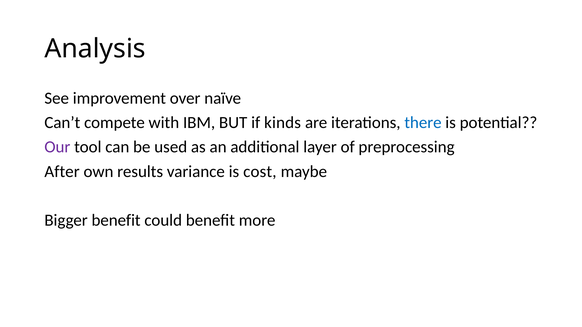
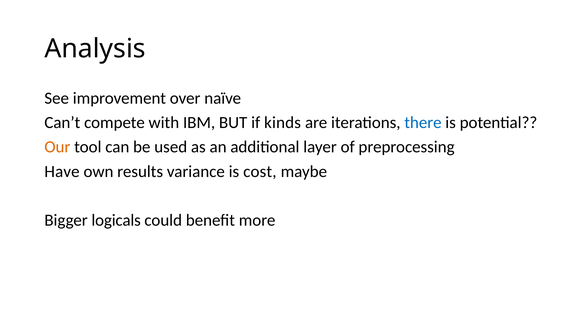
Our colour: purple -> orange (57, 147)
After: After -> Have (62, 172)
Bigger benefit: benefit -> logicals (116, 220)
